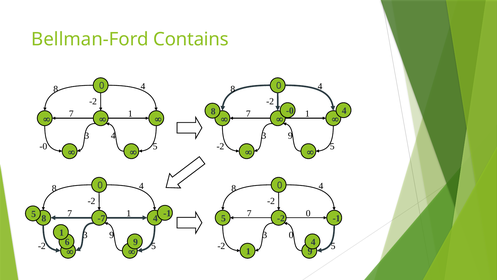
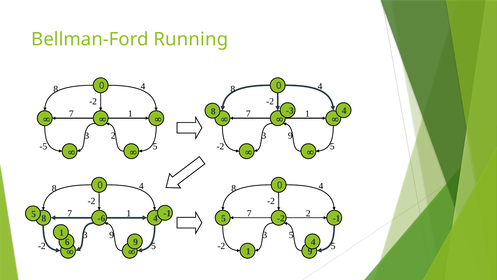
Contains: Contains -> Running (191, 39)
8 -0: -0 -> -3 (290, 111)
3 4: 4 -> 2 (113, 135)
-0: -0 -> -5 (43, 146)
7 0: 0 -> 2 (308, 213)
-7: -7 -> -6 (101, 218)
3 0: 0 -> 5 (291, 235)
